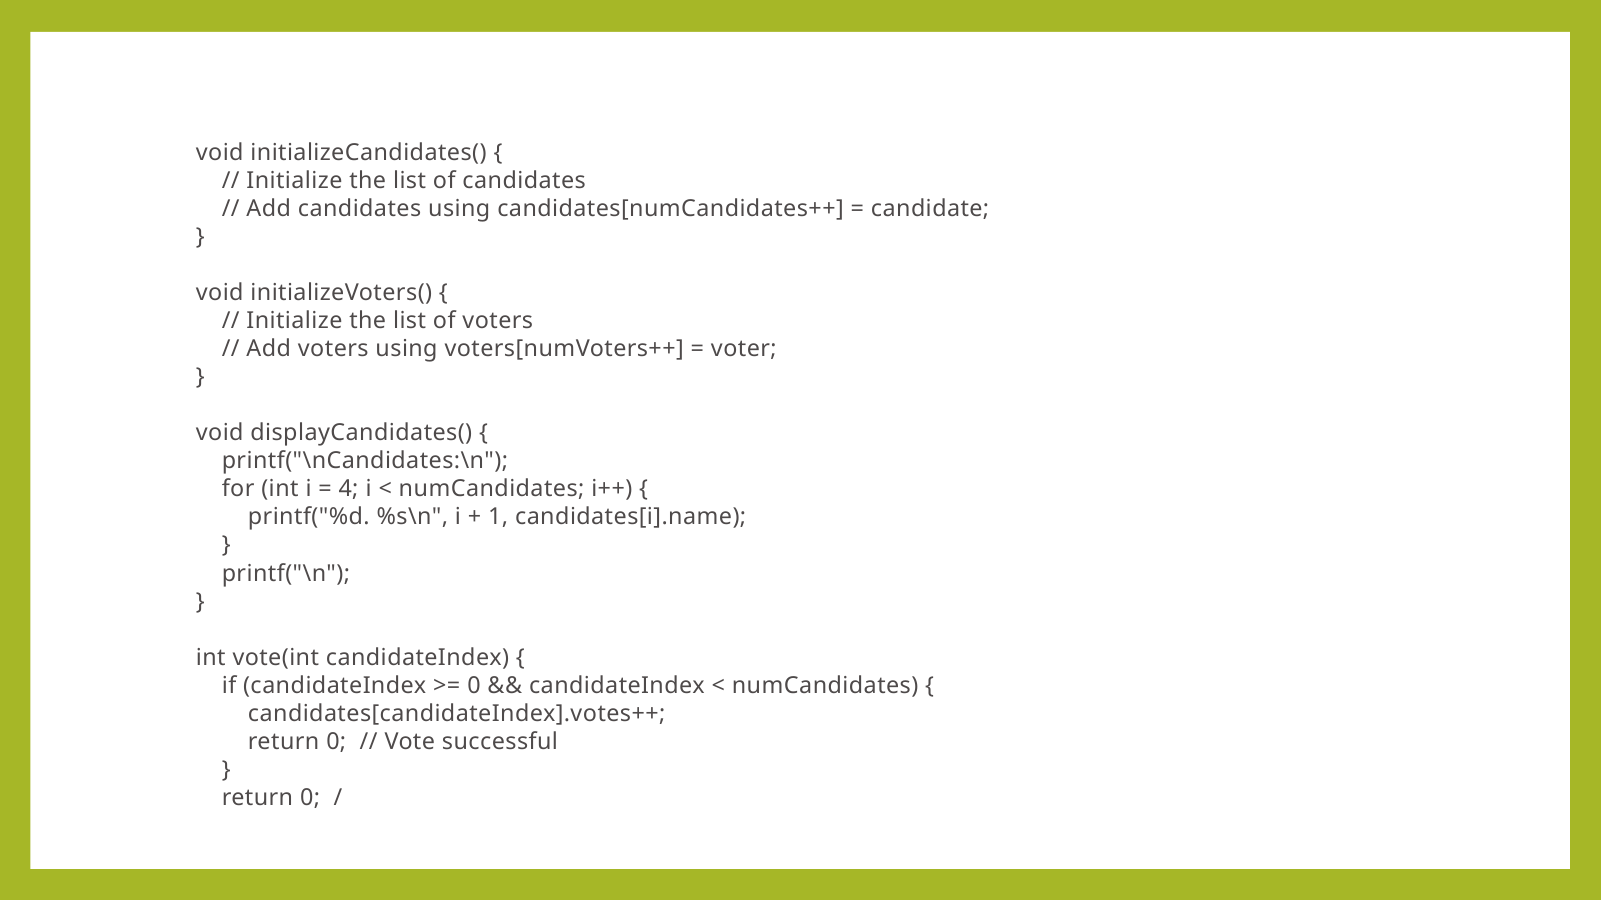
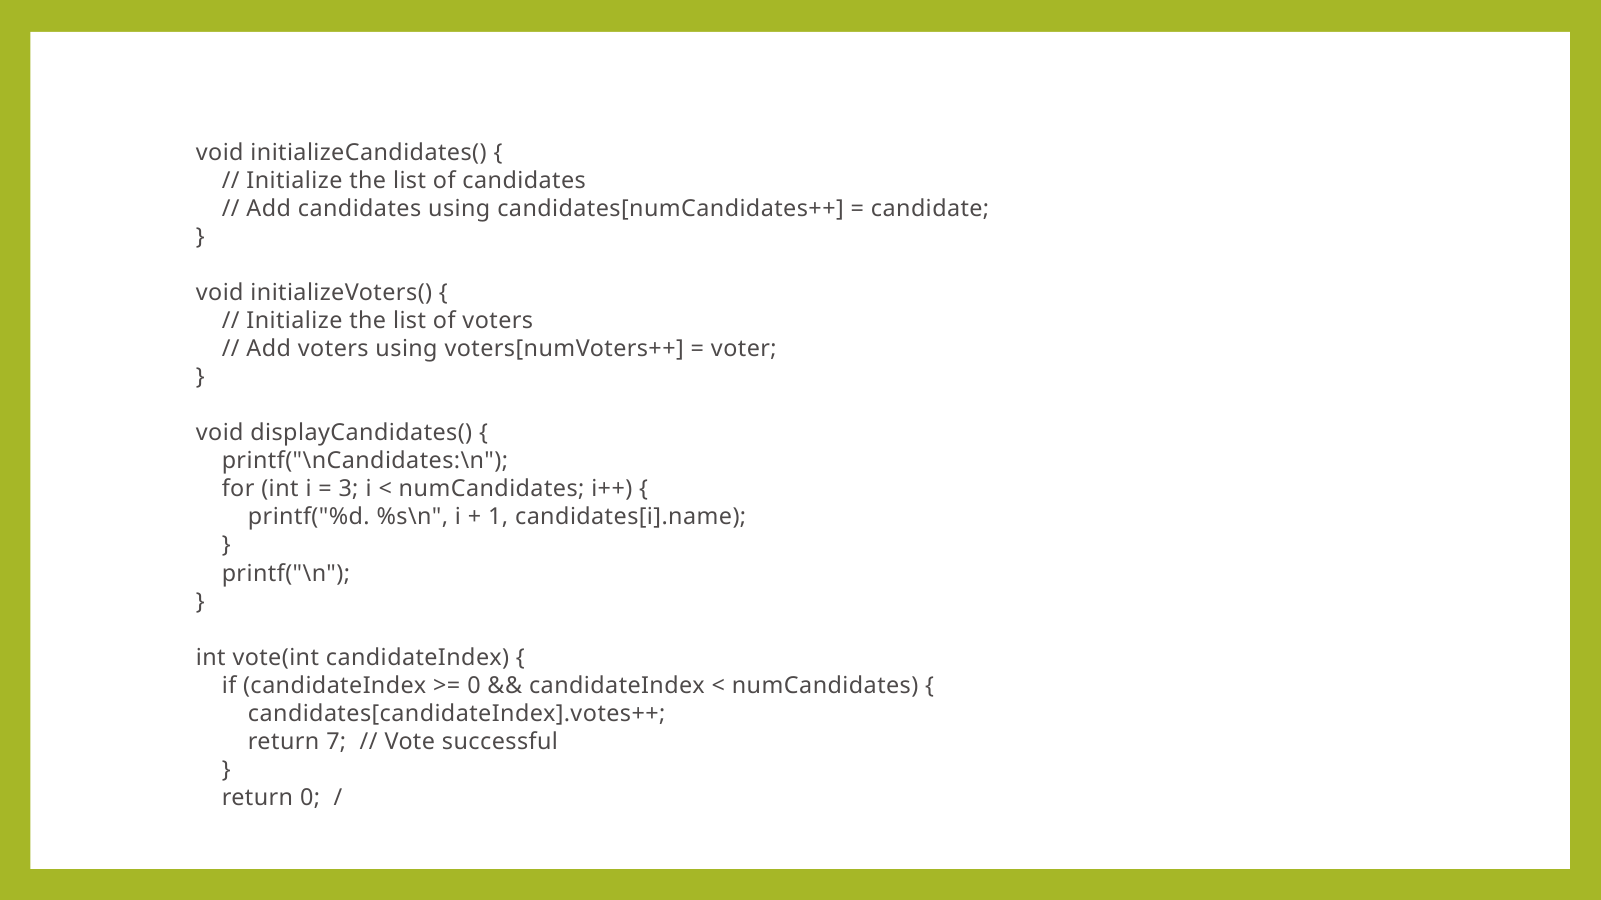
4: 4 -> 3 (348, 490)
0: 0 -> 7 (336, 742)
